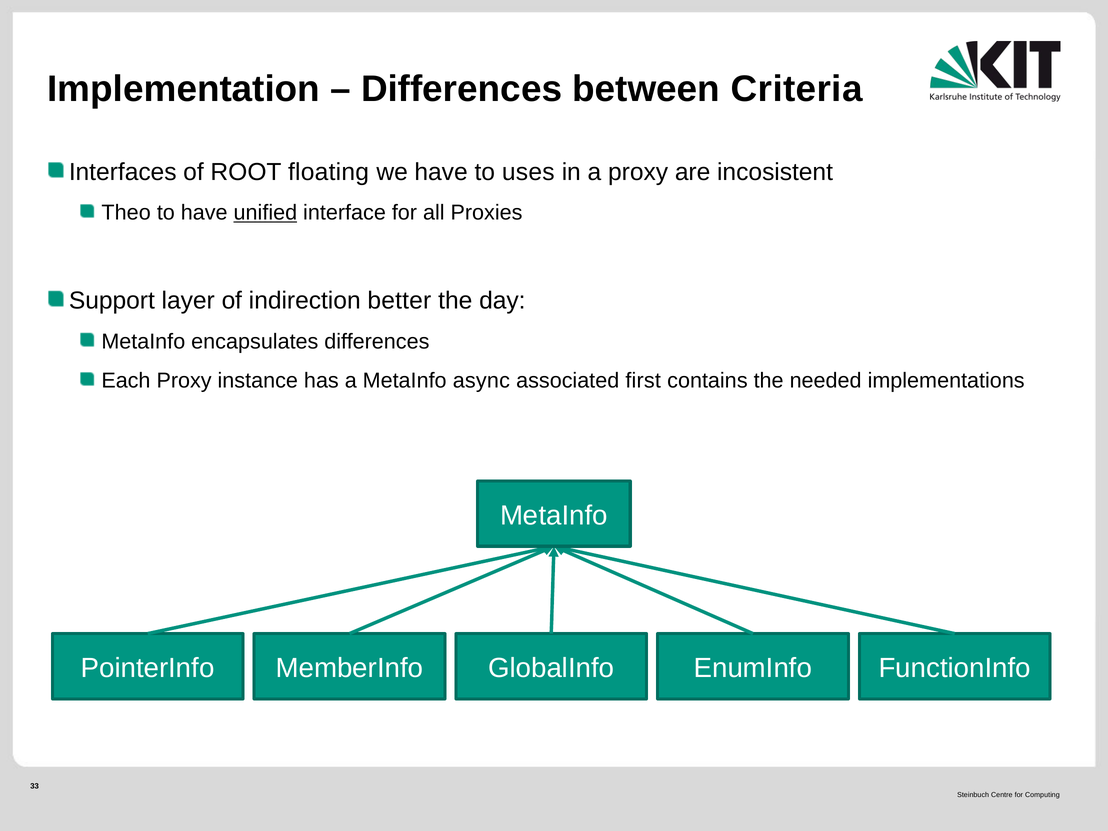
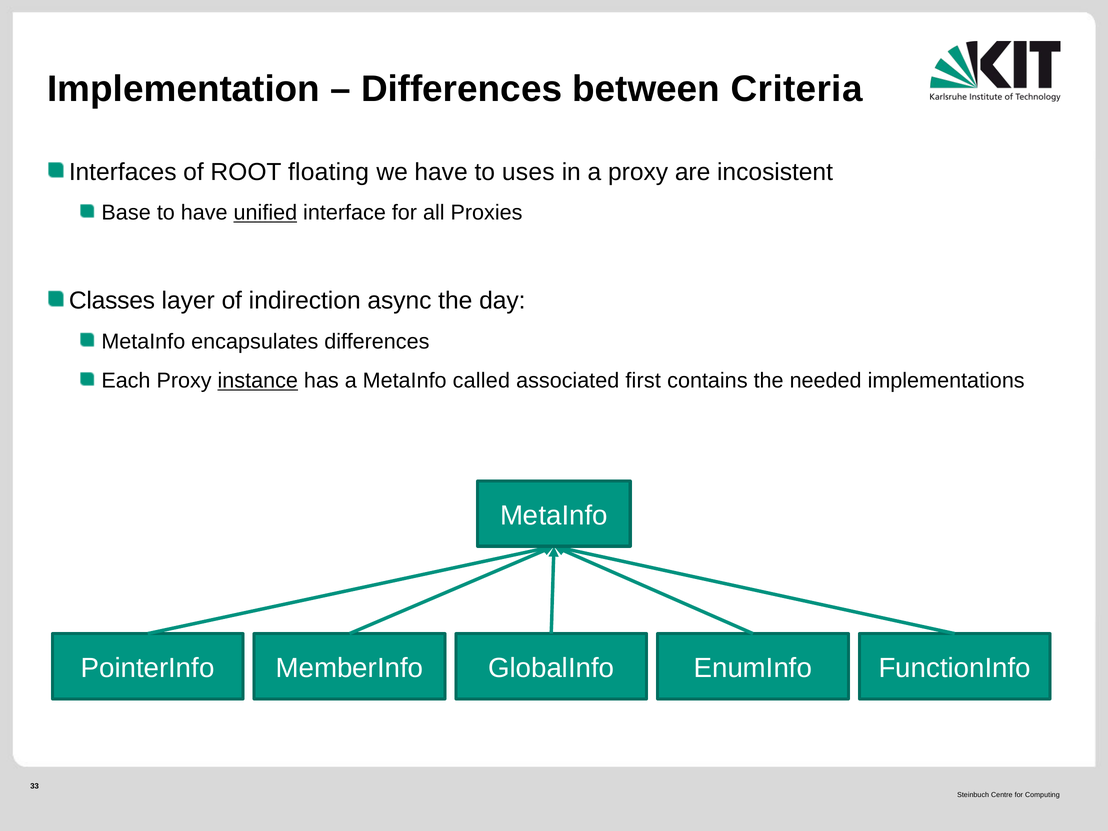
Theo: Theo -> Base (126, 213)
Support: Support -> Classes (112, 301)
better: better -> async (399, 301)
instance underline: none -> present (258, 381)
async: async -> called (481, 381)
